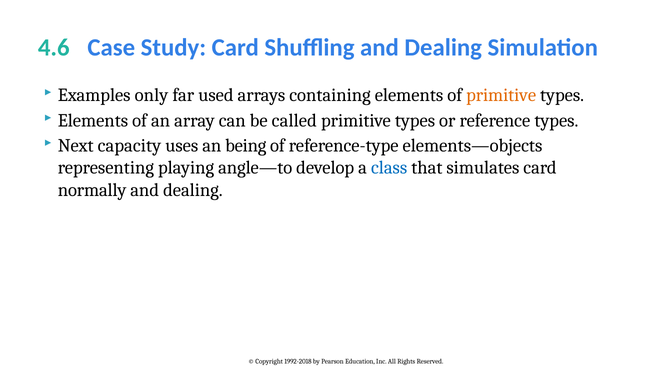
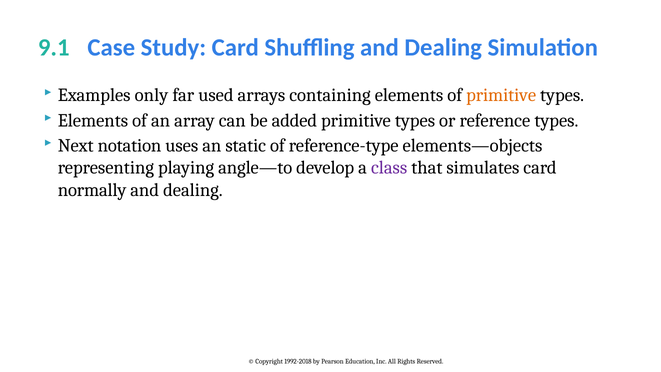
4.6: 4.6 -> 9.1 (54, 48)
called: called -> added (294, 120)
capacity: capacity -> notation (129, 145)
being: being -> static (246, 145)
class colour: blue -> purple (389, 168)
